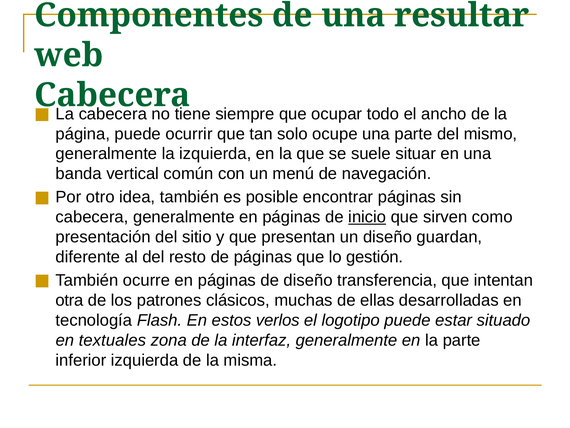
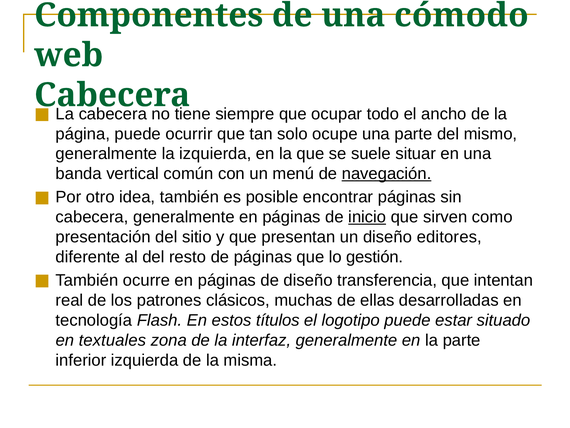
resultar: resultar -> cómodo (461, 15)
navegación underline: none -> present (387, 174)
guardan: guardan -> editores (449, 237)
otra: otra -> real (69, 300)
verlos: verlos -> títulos (278, 320)
